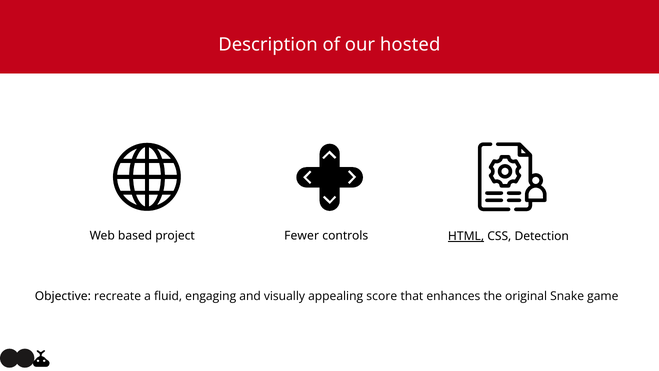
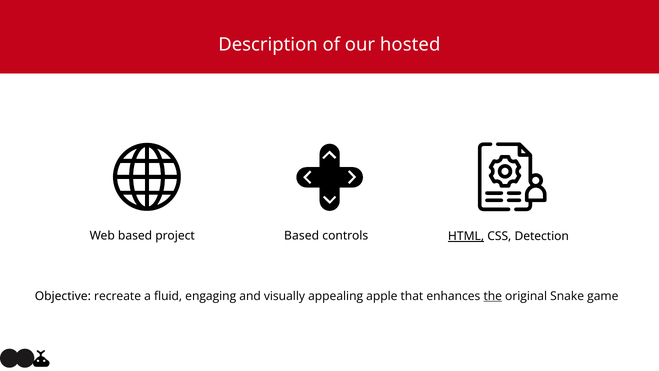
project Fewer: Fewer -> Based (302, 236)
score: score -> apple (382, 296)
the underline: none -> present (493, 296)
